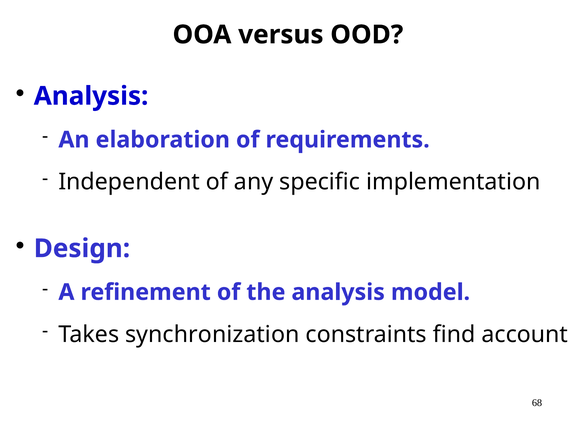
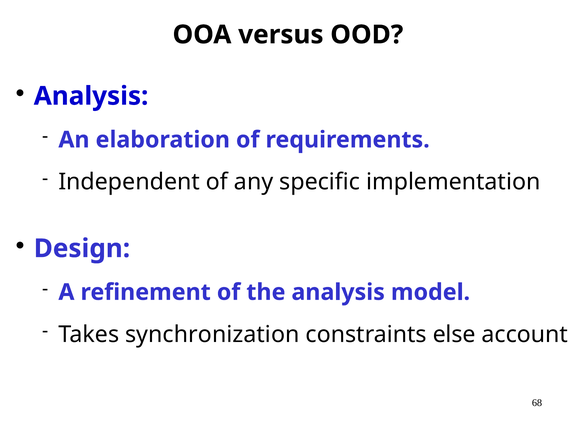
find: find -> else (454, 334)
